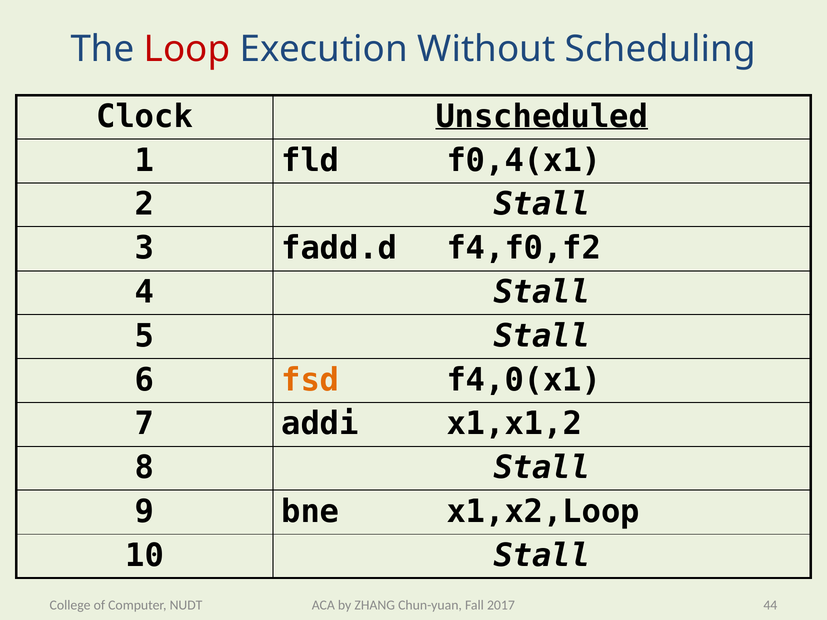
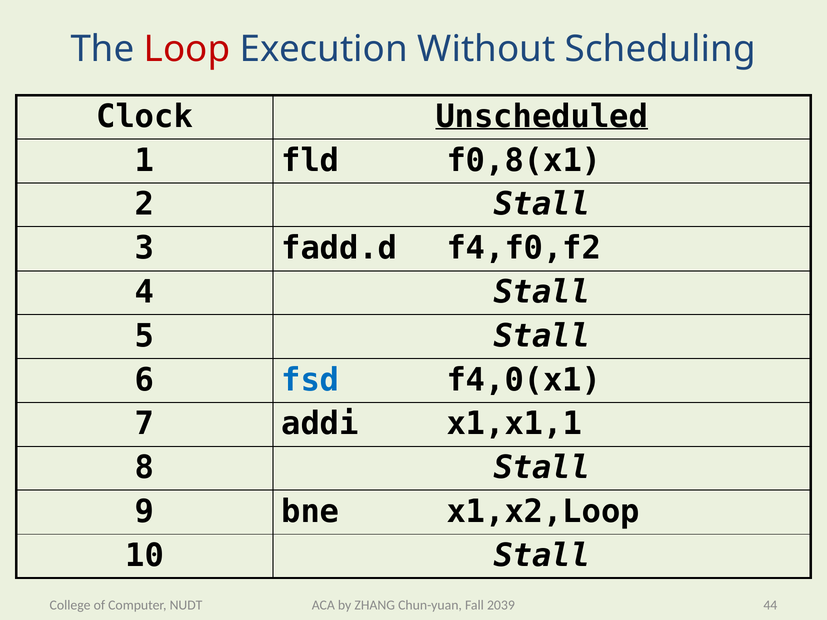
f0,4(x1: f0,4(x1 -> f0,8(x1 (524, 161)
fsd colour: orange -> blue (310, 380)
x1,x1,2: x1,x1,2 -> x1,x1,1 (514, 424)
2017: 2017 -> 2039 (501, 605)
